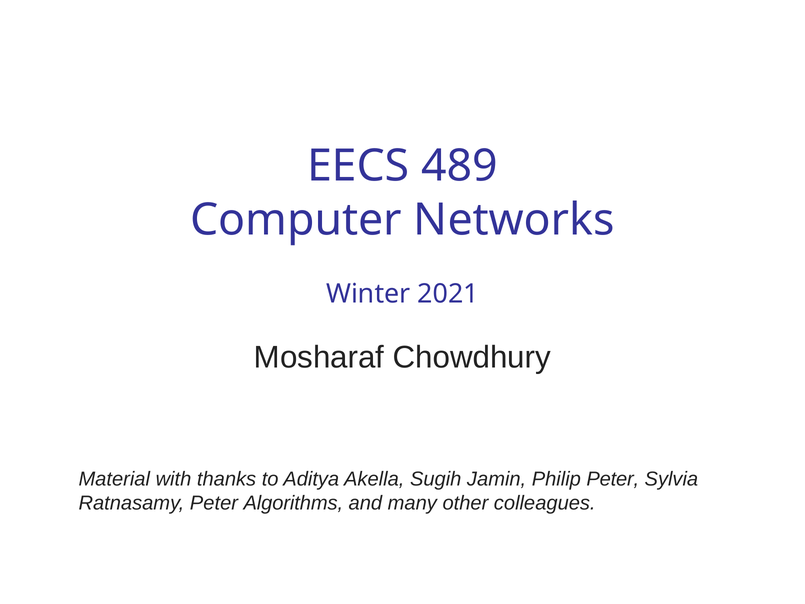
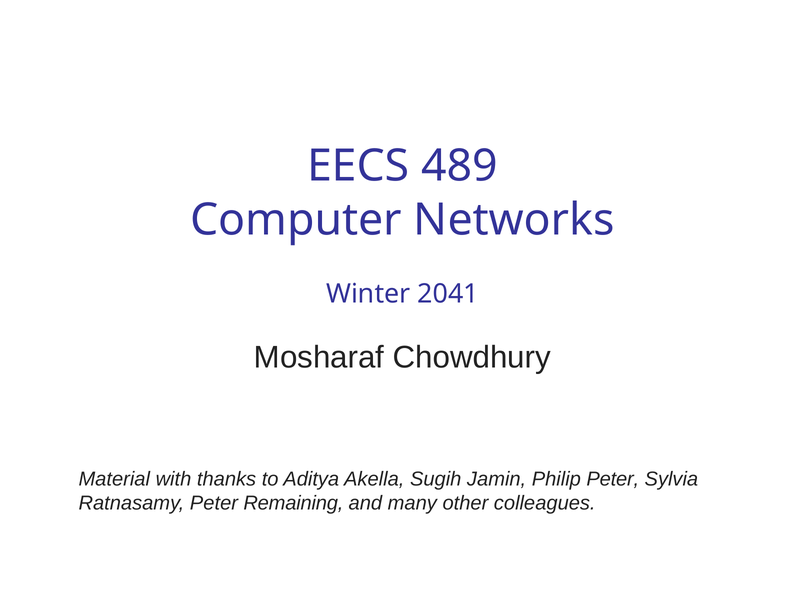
2021: 2021 -> 2041 (448, 294)
Algorithms: Algorithms -> Remaining (293, 503)
